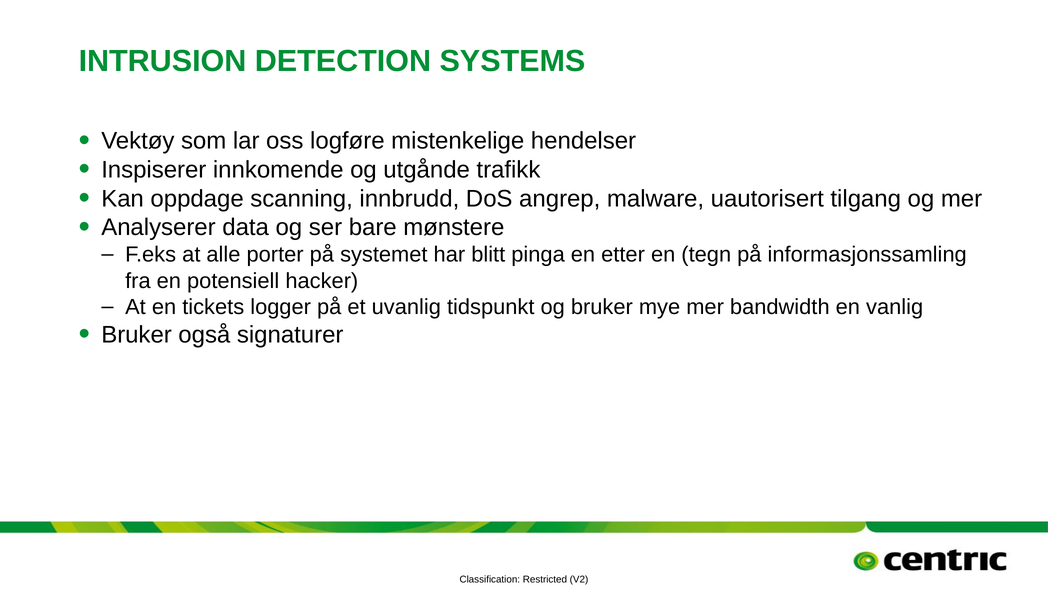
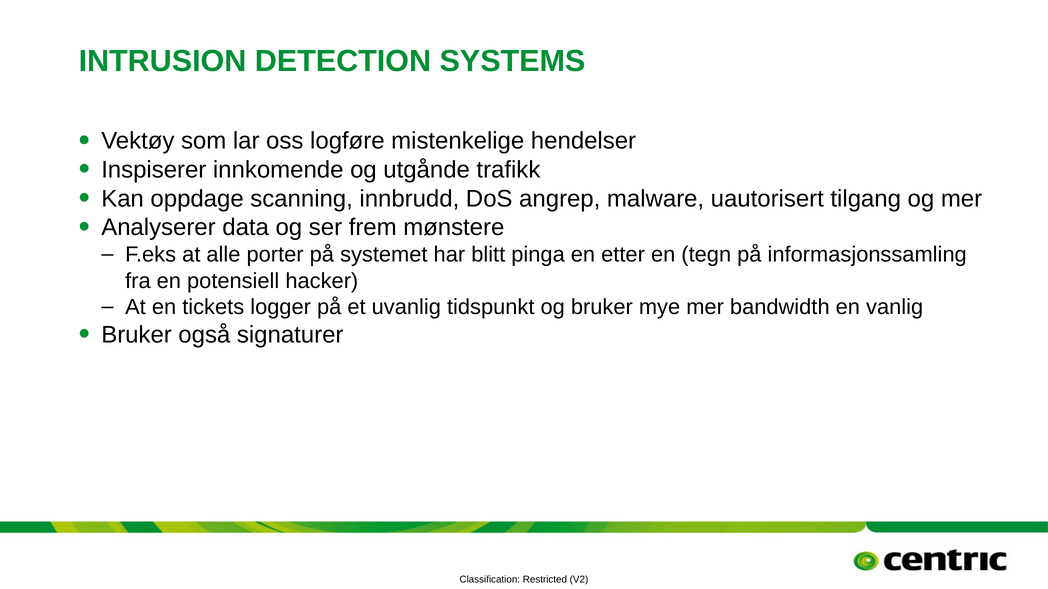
bare: bare -> frem (373, 228)
